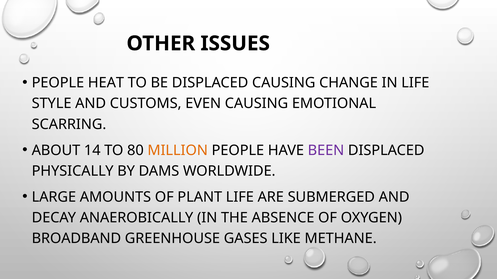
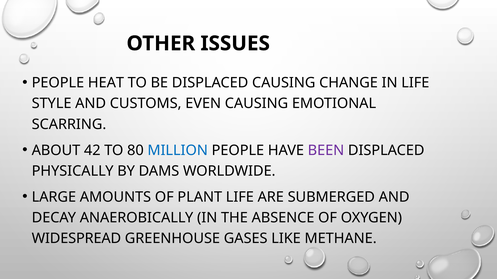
14: 14 -> 42 (92, 151)
MILLION colour: orange -> blue (178, 151)
BROADBAND: BROADBAND -> WIDESPREAD (76, 239)
